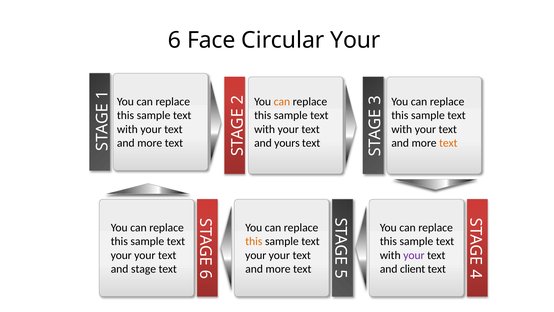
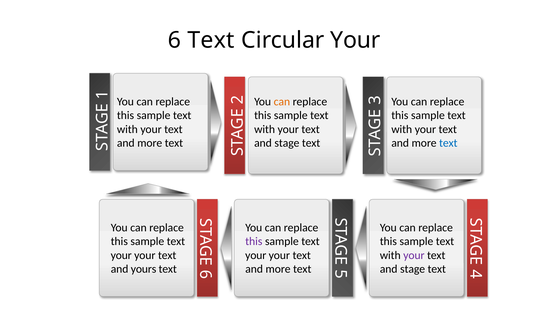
6 Face: Face -> Text (211, 40)
yours: yours -> stage (287, 143)
text colour: orange -> blue (448, 143)
this colour: orange -> purple (254, 241)
stage: stage -> yours (144, 269)
client: client -> stage (413, 269)
